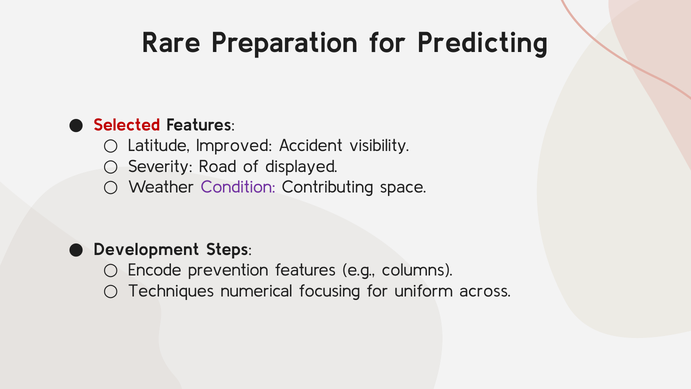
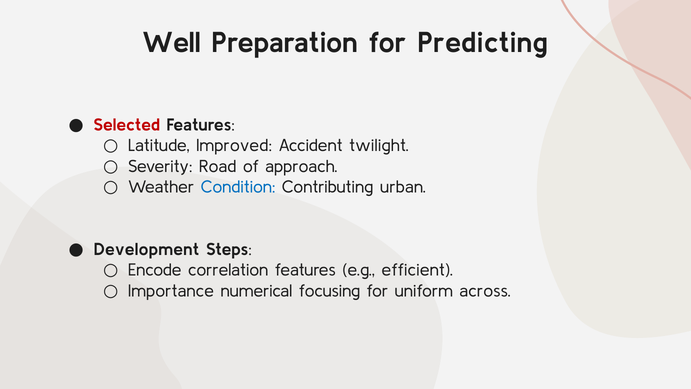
Rare: Rare -> Well (172, 43)
visibility: visibility -> twilight (379, 146)
displayed: displayed -> approach (301, 166)
Condition colour: purple -> blue (238, 187)
space: space -> urban (403, 187)
prevention: prevention -> correlation (228, 270)
columns: columns -> efficient (417, 270)
Techniques: Techniques -> Importance (171, 291)
